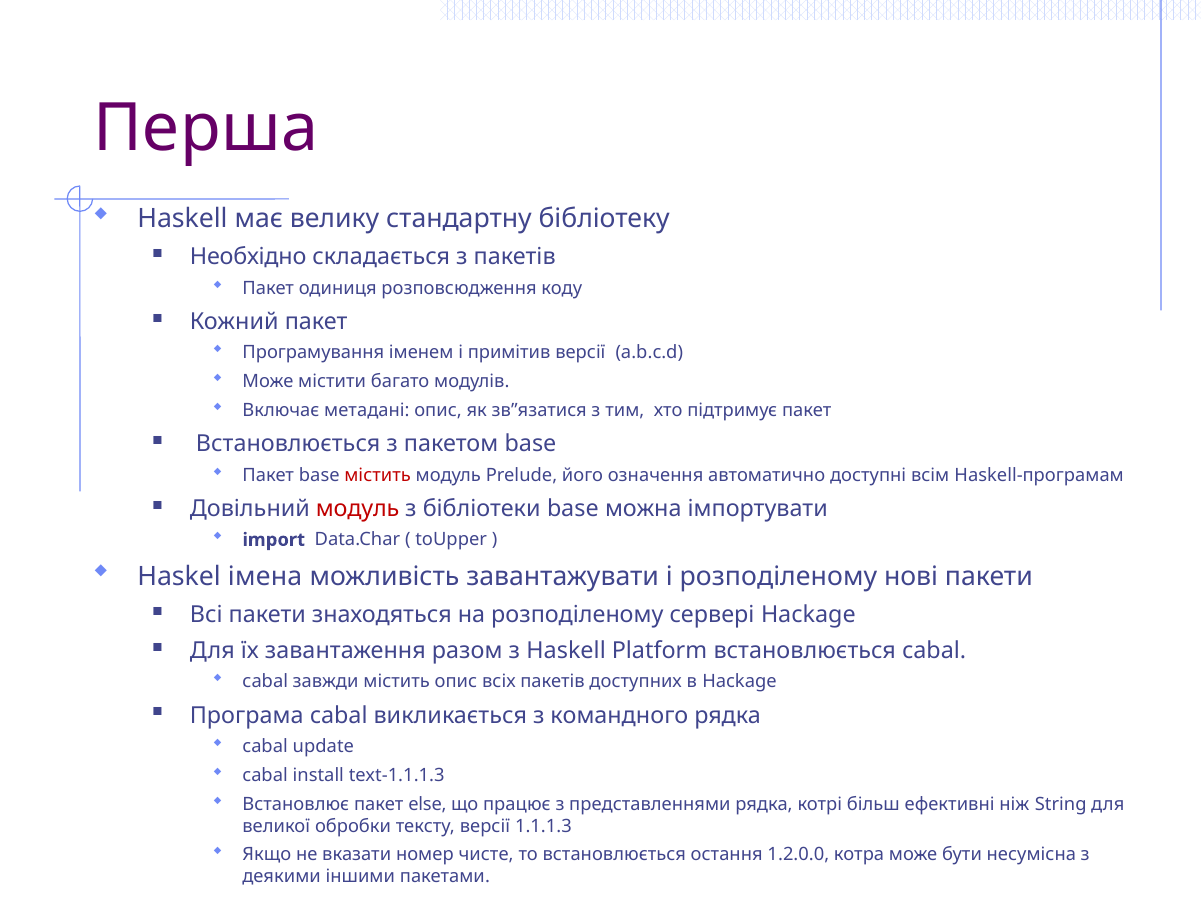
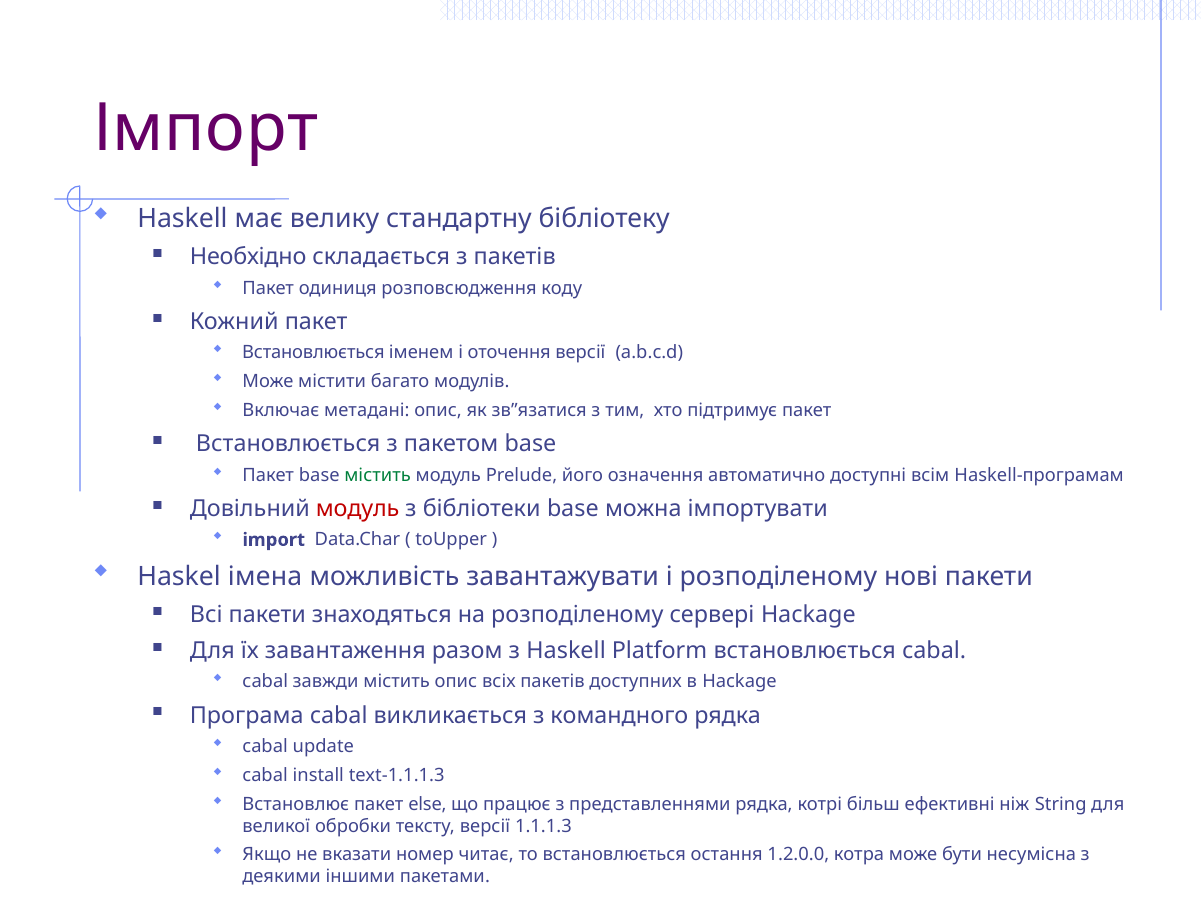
Перша: Перша -> Імпорт (206, 129)
Програмування: Програмування -> Встановлюється (313, 353)
примітив: примітив -> оточення (509, 353)
містить colour: red -> green (378, 475)
чисте: чисте -> читає (486, 855)
